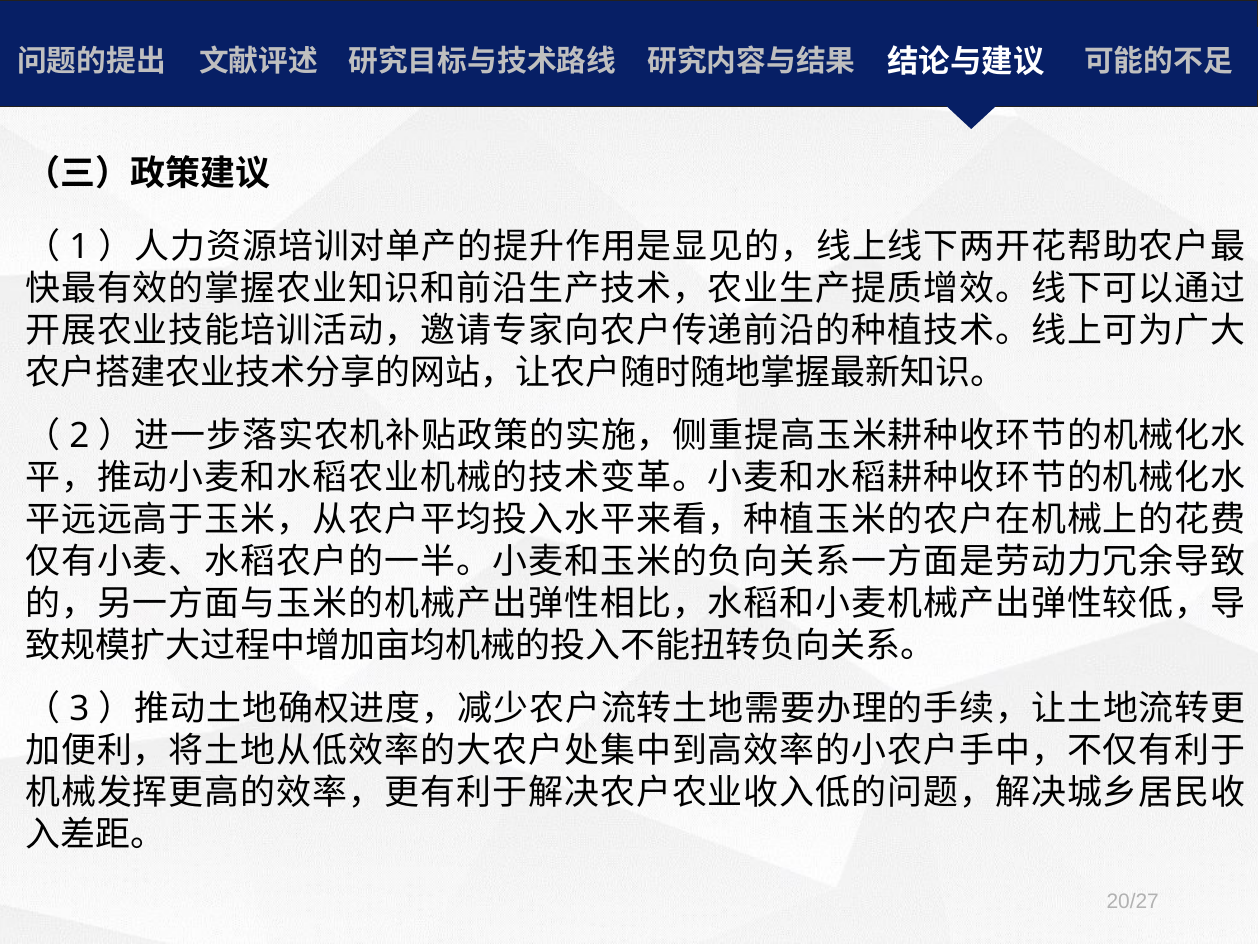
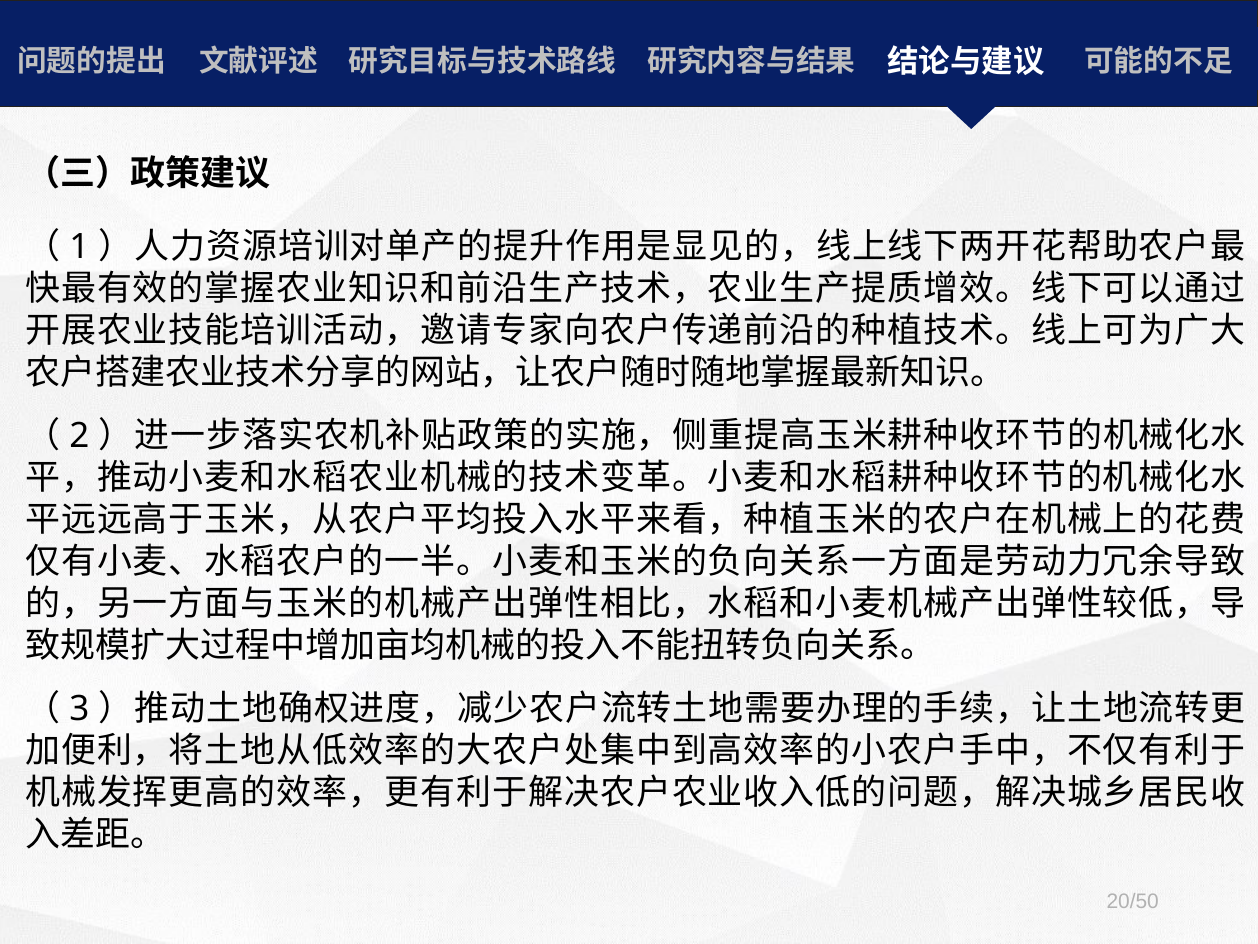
20/27: 20/27 -> 20/50 (1133, 901)
